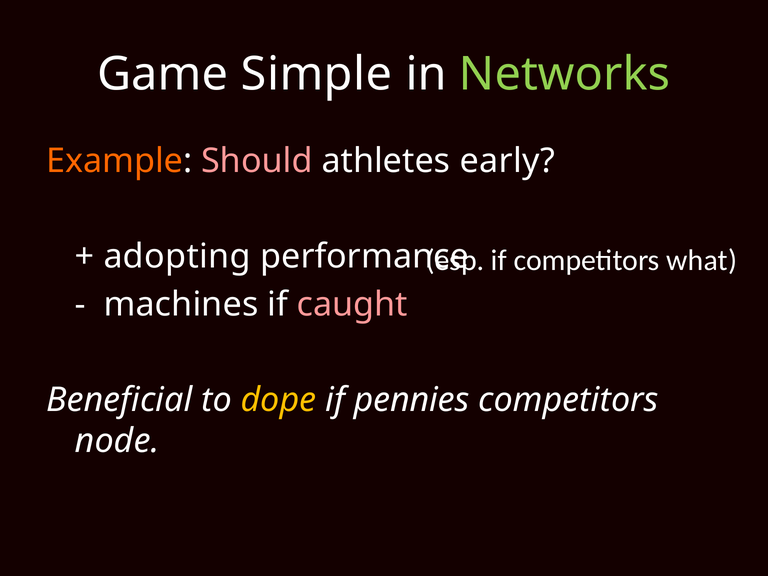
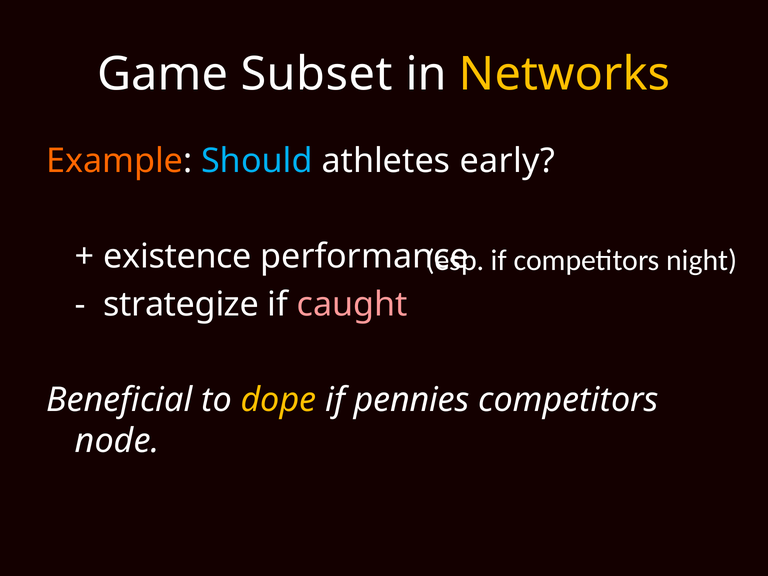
Simple: Simple -> Subset (317, 74)
Networks colour: light green -> yellow (565, 74)
Should colour: pink -> light blue (257, 161)
adopting: adopting -> existence (178, 257)
what: what -> night (702, 261)
machines: machines -> strategize (181, 305)
